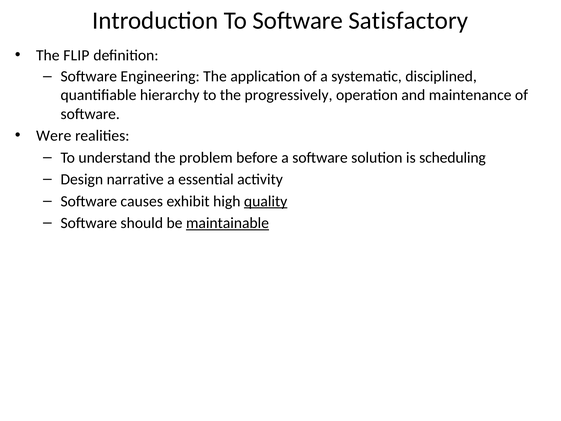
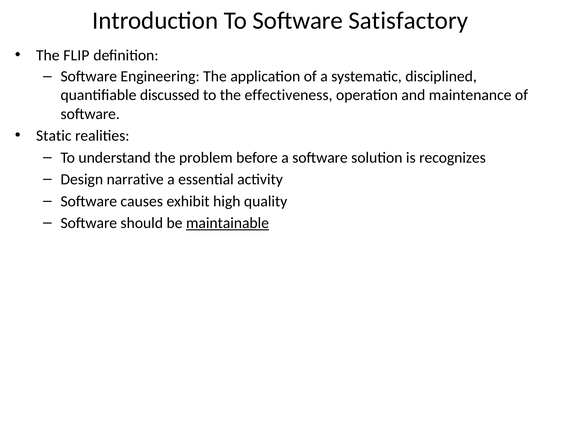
hierarchy: hierarchy -> discussed (170, 95)
progressively: progressively -> effectiveness (289, 95)
Were: Were -> Static (54, 136)
scheduling: scheduling -> recognizes (452, 157)
quality underline: present -> none (266, 201)
